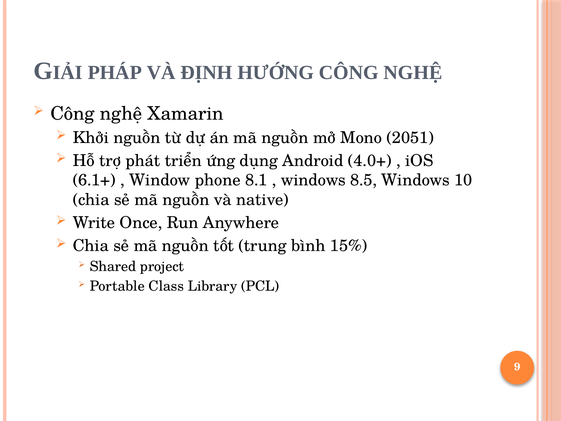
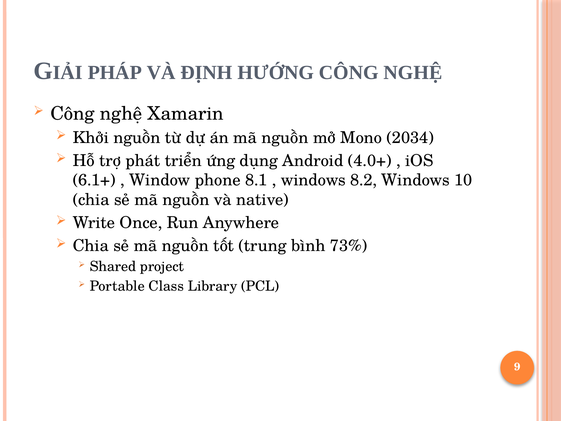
2051: 2051 -> 2034 (410, 138)
8.5: 8.5 -> 8.2 (364, 180)
15%: 15% -> 73% (349, 246)
